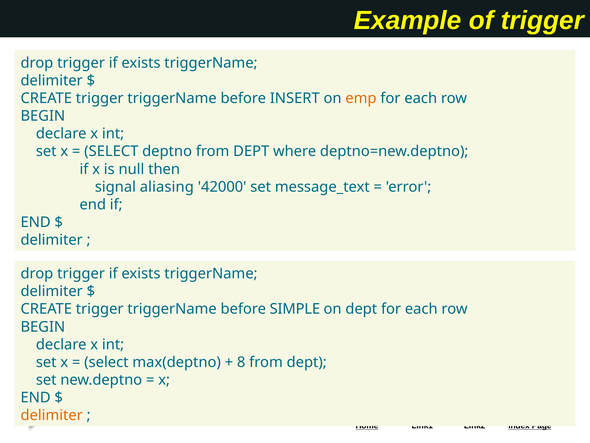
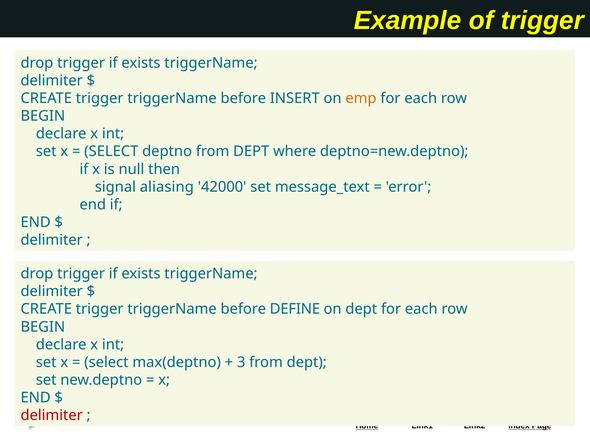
SIMPLE: SIMPLE -> DEFINE (295, 309)
8: 8 -> 3 (241, 362)
delimiter colour: orange -> red (52, 415)
